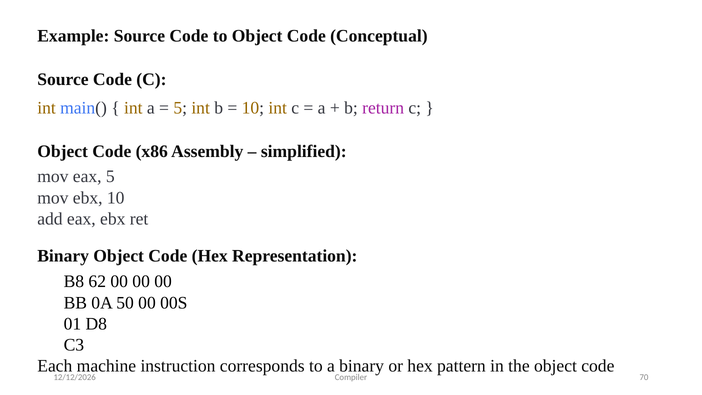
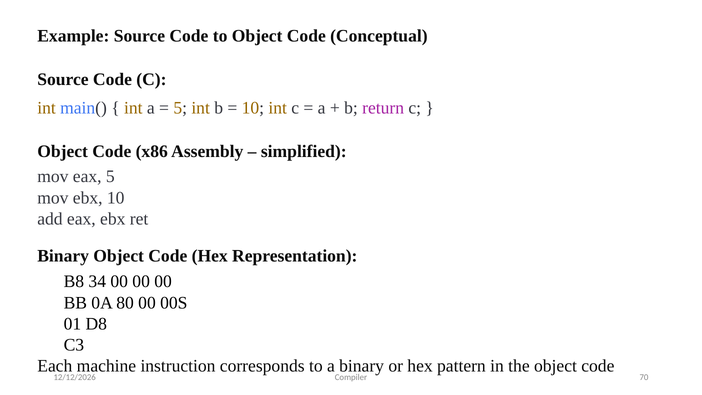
62: 62 -> 34 (97, 282)
50: 50 -> 80 (125, 303)
